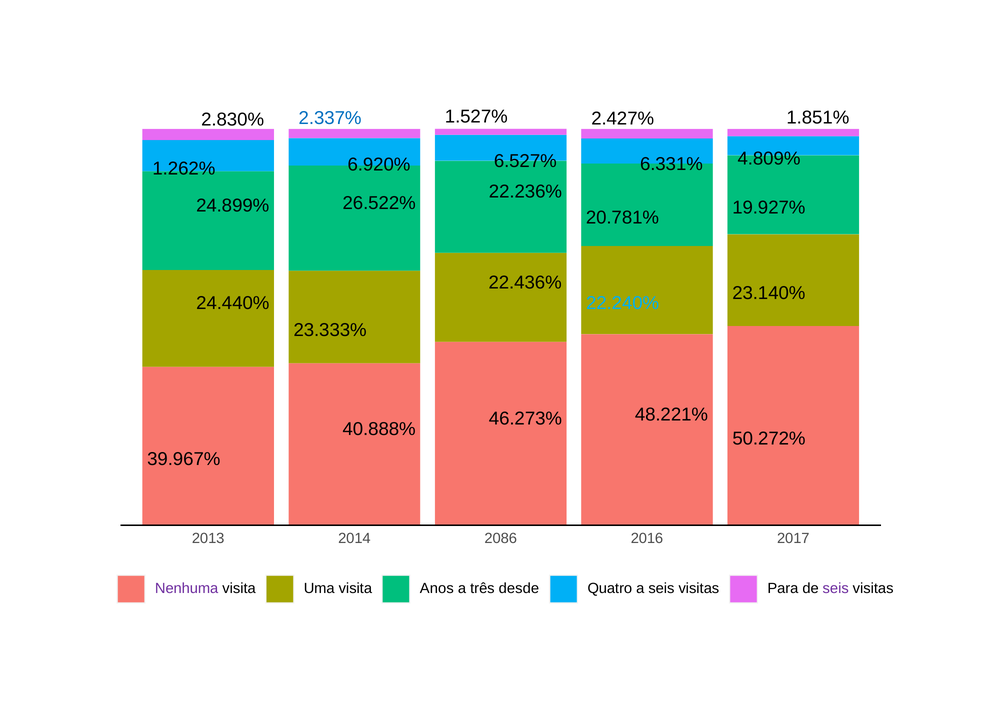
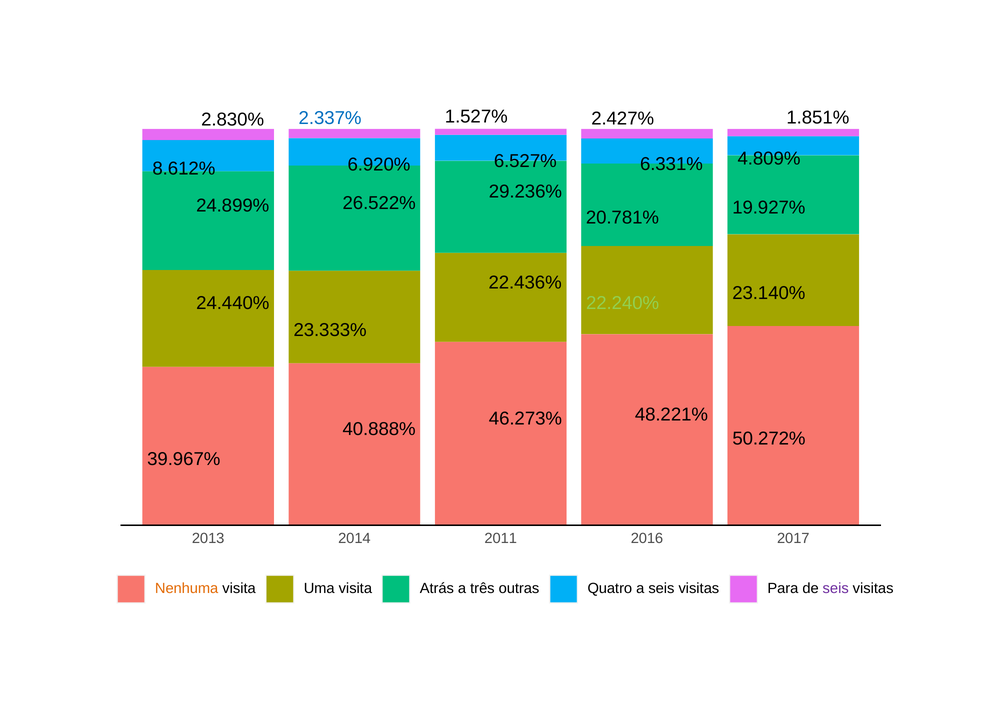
1.262%: 1.262% -> 8.612% (184, 169)
22.236%: 22.236% -> 29.236% (525, 192)
22.240% colour: light blue -> light green (623, 303)
2086: 2086 -> 2011 (501, 539)
Nenhuma colour: purple -> orange (187, 589)
Anos: Anos -> Atrás (437, 589)
desde: desde -> outras (519, 589)
